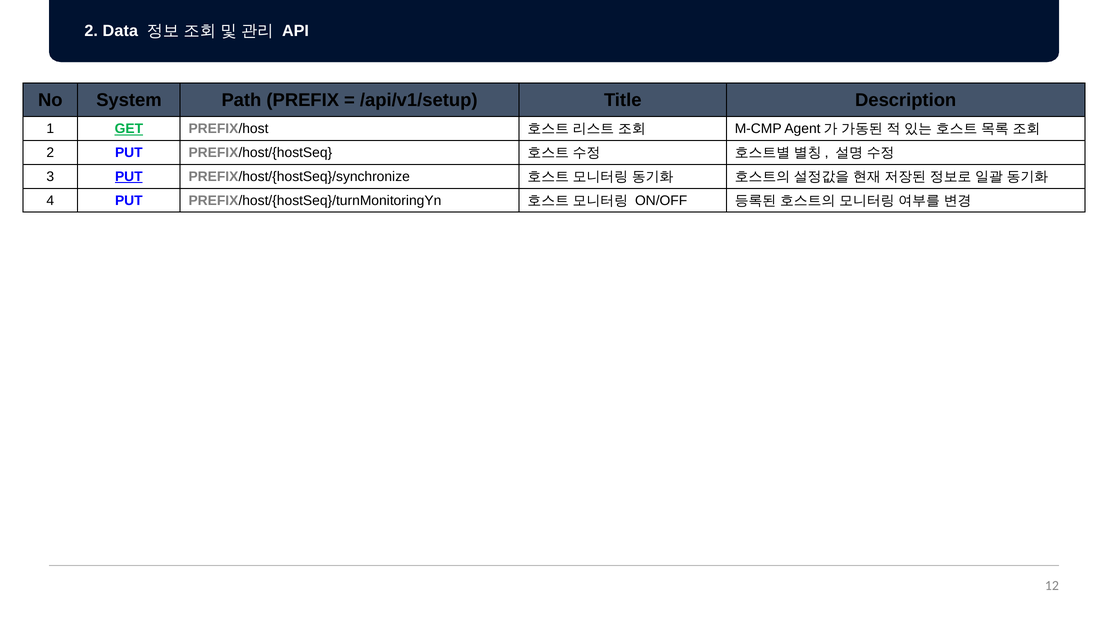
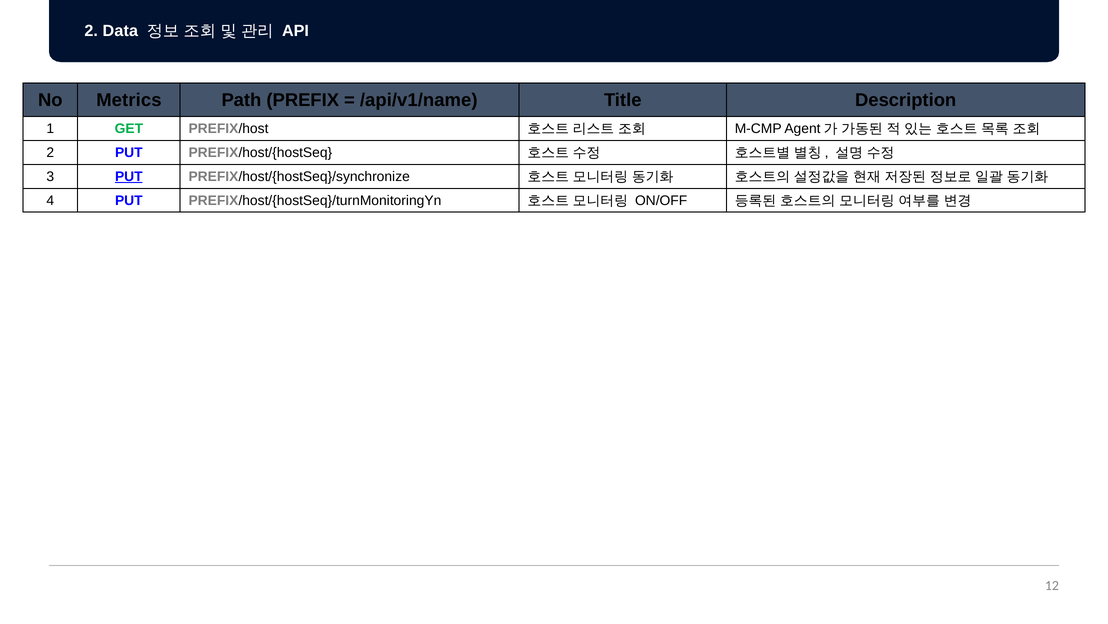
System: System -> Metrics (129, 100)
/api/v1/setup: /api/v1/setup -> /api/v1/name (419, 100)
GET underline: present -> none (129, 129)
